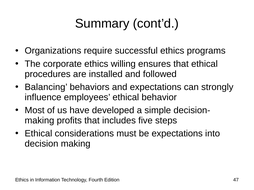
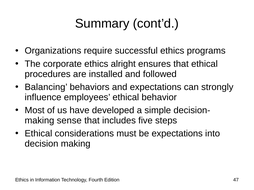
willing: willing -> alright (123, 64)
profits: profits -> sense (69, 121)
